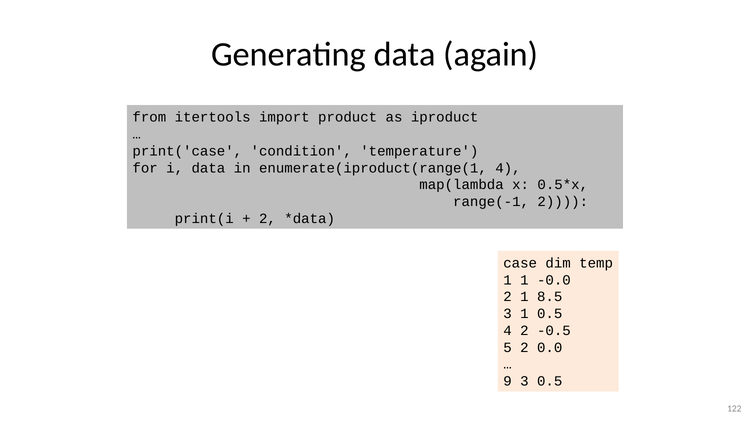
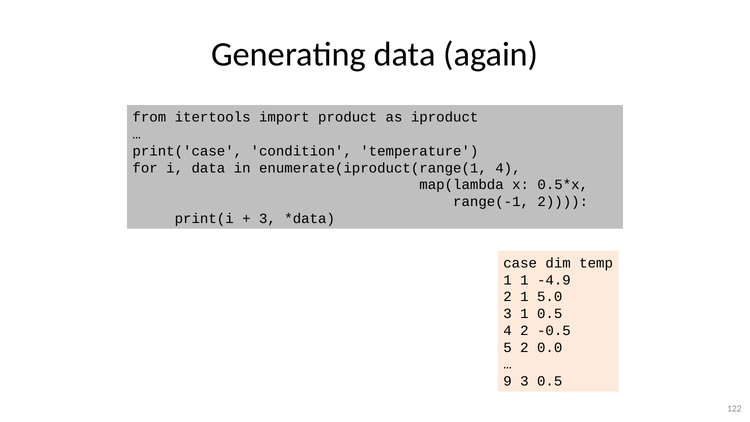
2: 2 -> 3 (267, 218)
-0.0: -0.0 -> -4.9 (554, 280)
8.5: 8.5 -> 5.0 (550, 297)
